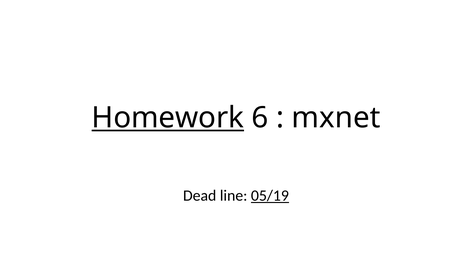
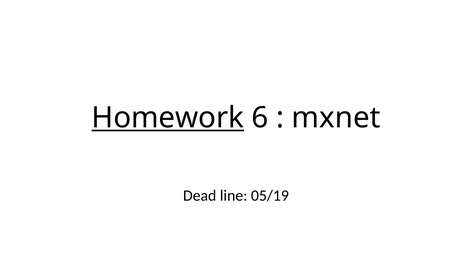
05/19 underline: present -> none (270, 195)
